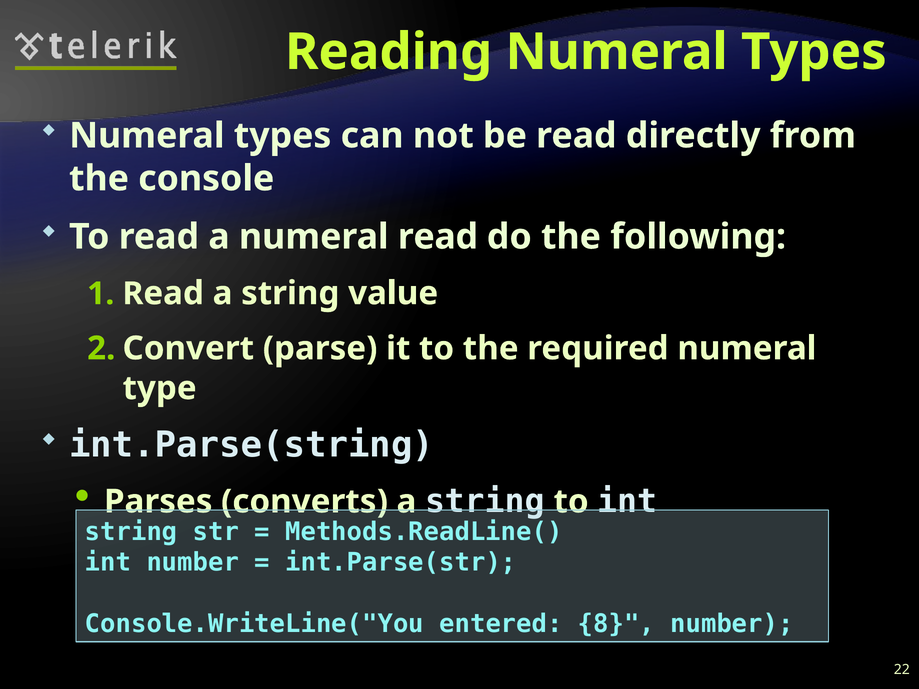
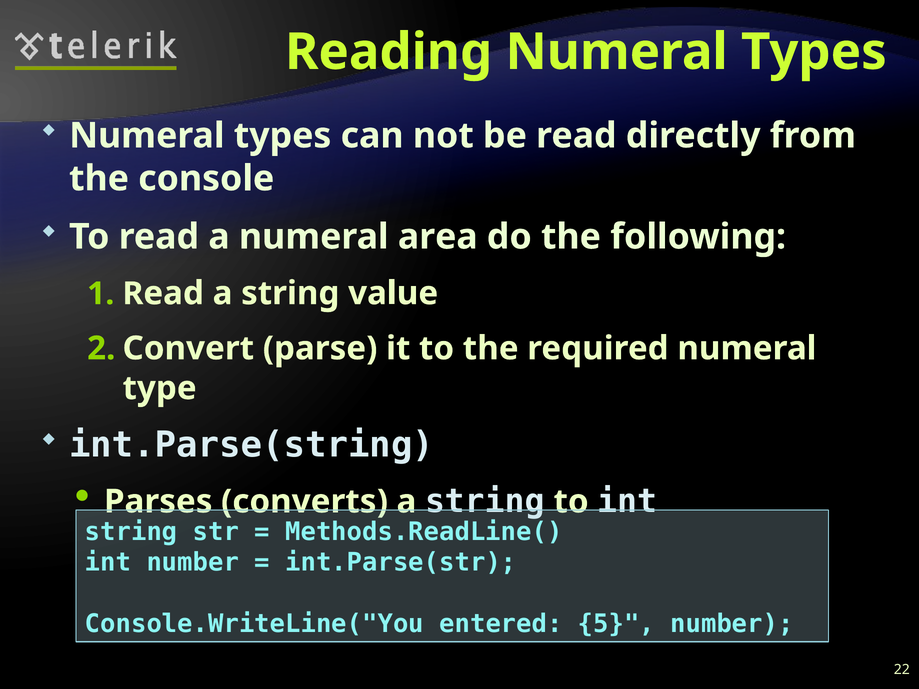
numeral read: read -> area (438, 237)
8: 8 -> 5 (616, 624)
